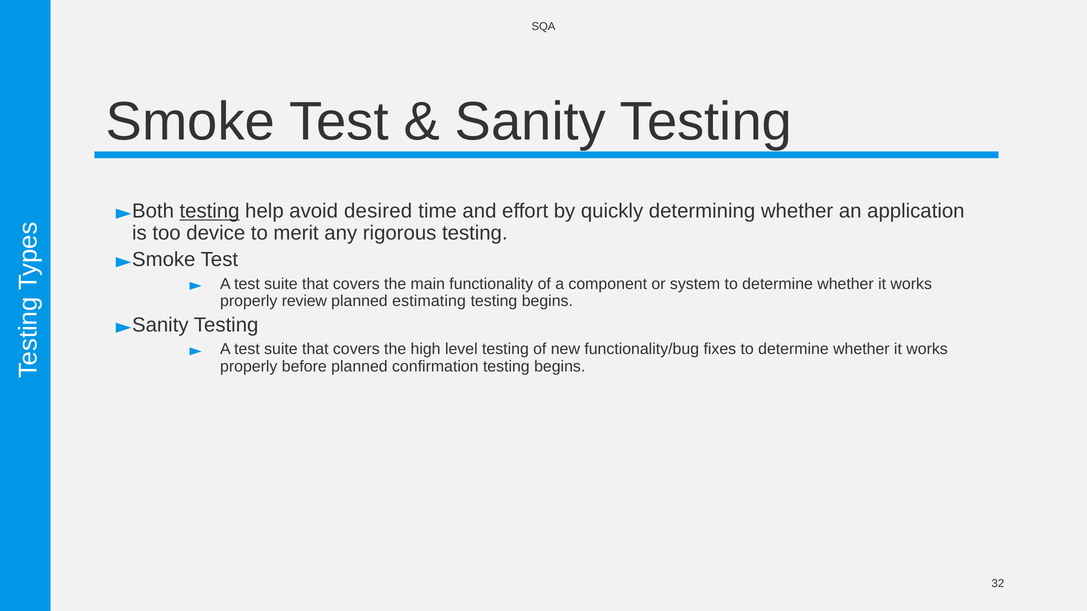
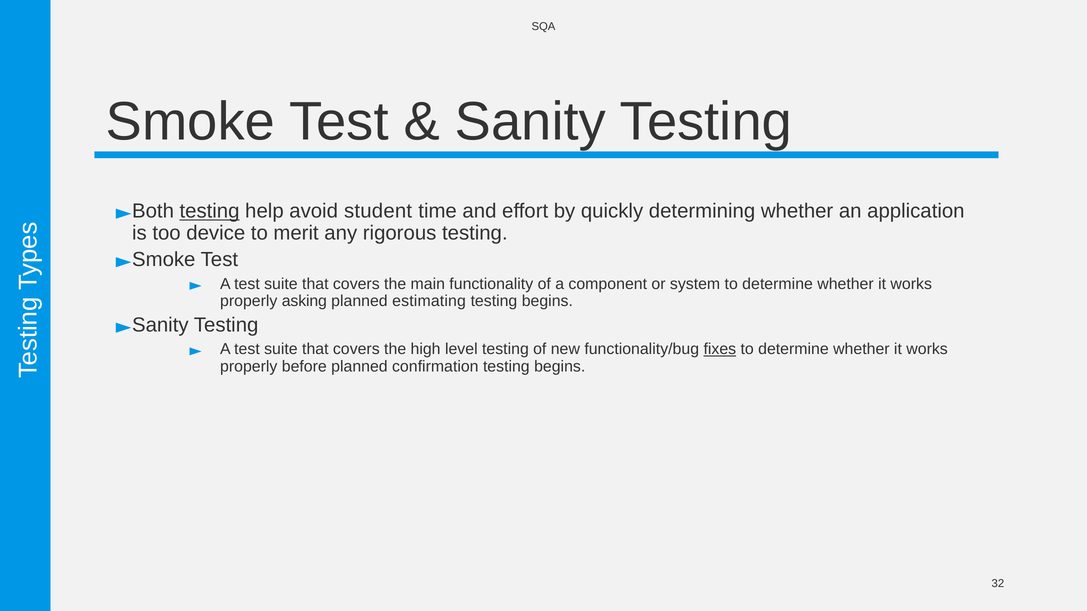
desired: desired -> student (378, 211)
review: review -> asking (304, 301)
fixes underline: none -> present (720, 349)
